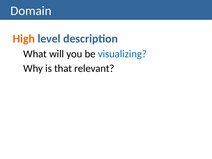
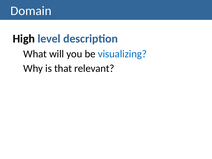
High colour: orange -> black (24, 39)
